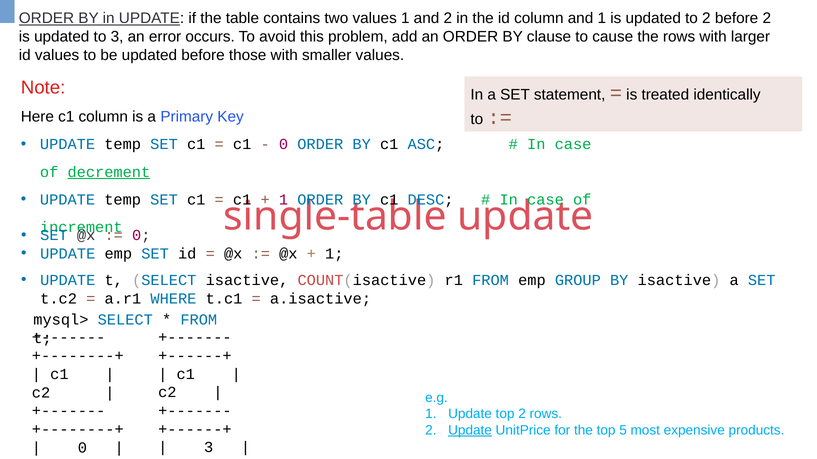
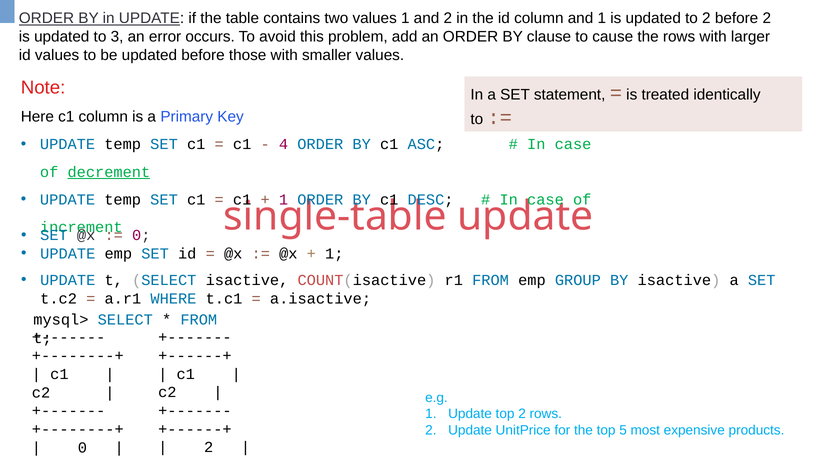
0: 0 -> 4 (284, 145)
Update underline: present -> none (470, 431)
3: 3 -> 2 (209, 448)
